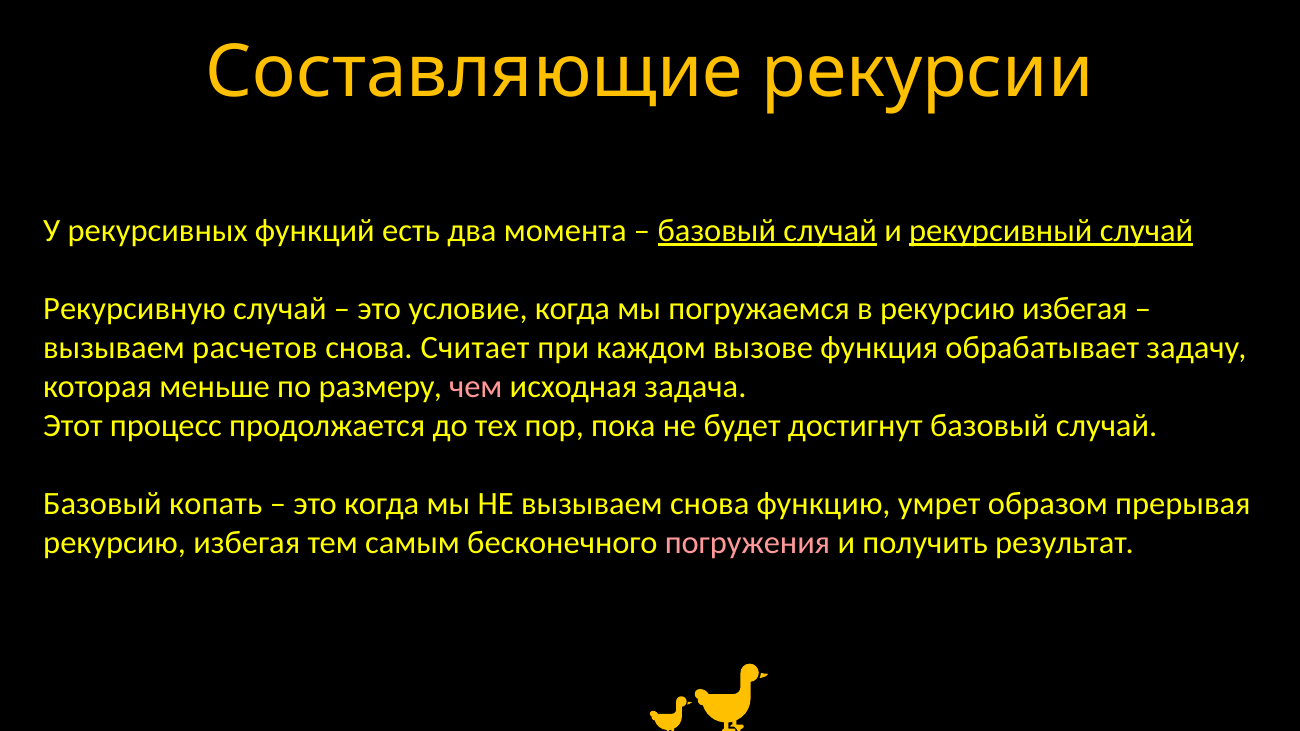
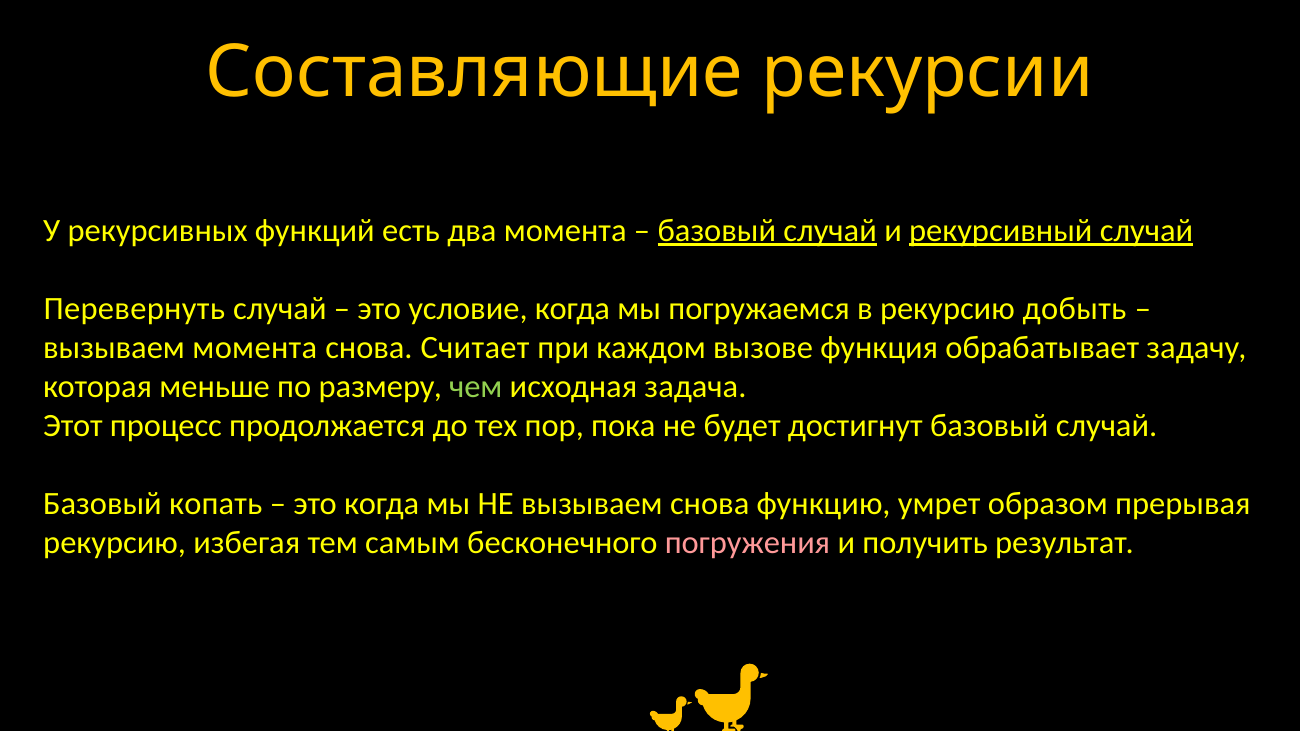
Рекурсивную: Рекурсивную -> Перевернуть (134, 308)
в рекурсию избегая: избегая -> добыть (1075, 308)
вызываем расчетов: расчетов -> момента (255, 347)
чем colour: pink -> light green (476, 386)
